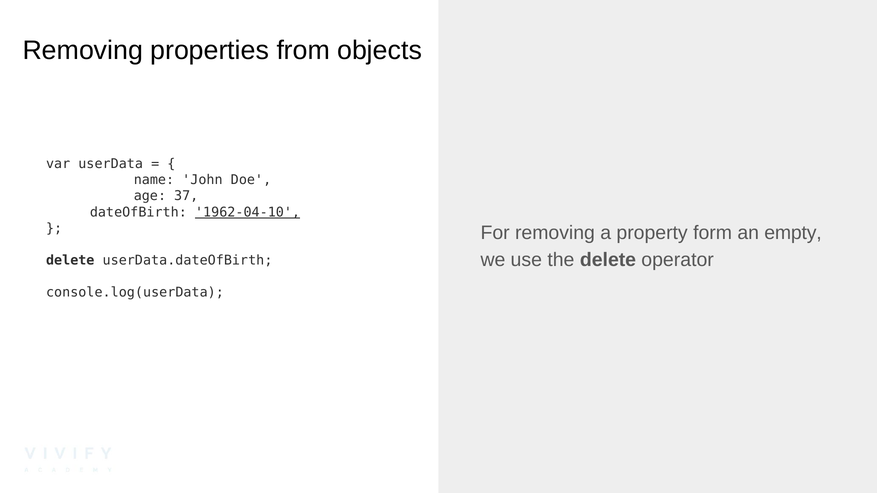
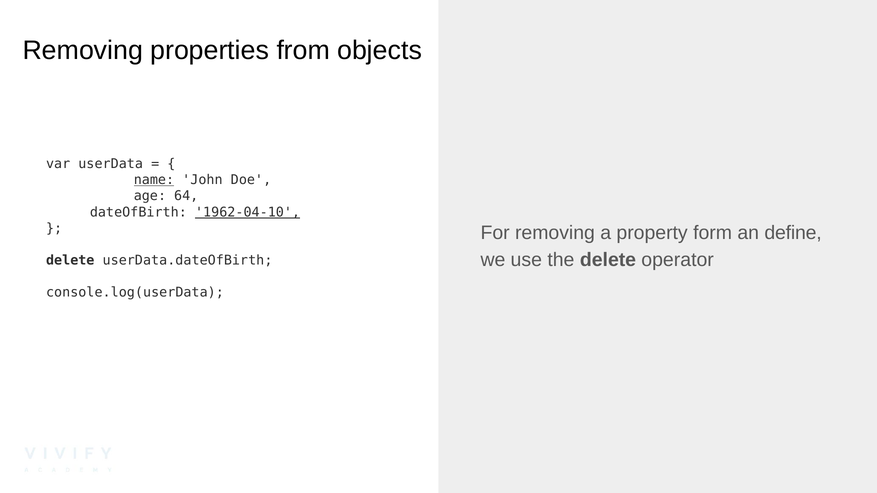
name underline: none -> present (154, 180)
37: 37 -> 64 (186, 196)
empty: empty -> define (793, 233)
